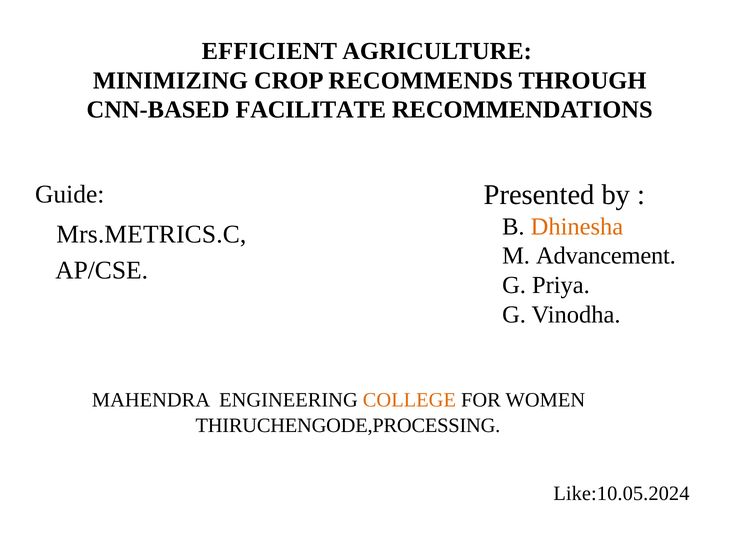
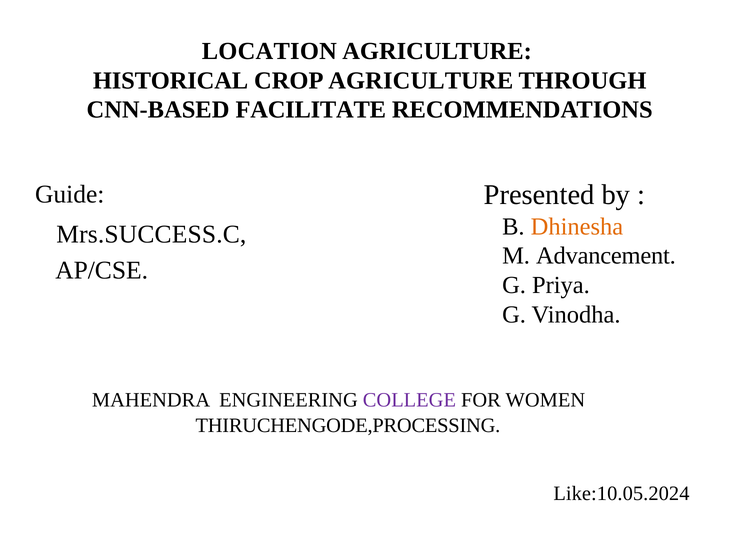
EFFICIENT: EFFICIENT -> LOCATION (269, 51)
MINIMIZING: MINIMIZING -> HISTORICAL (171, 81)
CROP RECOMMENDS: RECOMMENDS -> AGRICULTURE (421, 81)
Mrs.METRICS.C: Mrs.METRICS.C -> Mrs.SUCCESS.C (151, 235)
COLLEGE colour: orange -> purple (409, 400)
